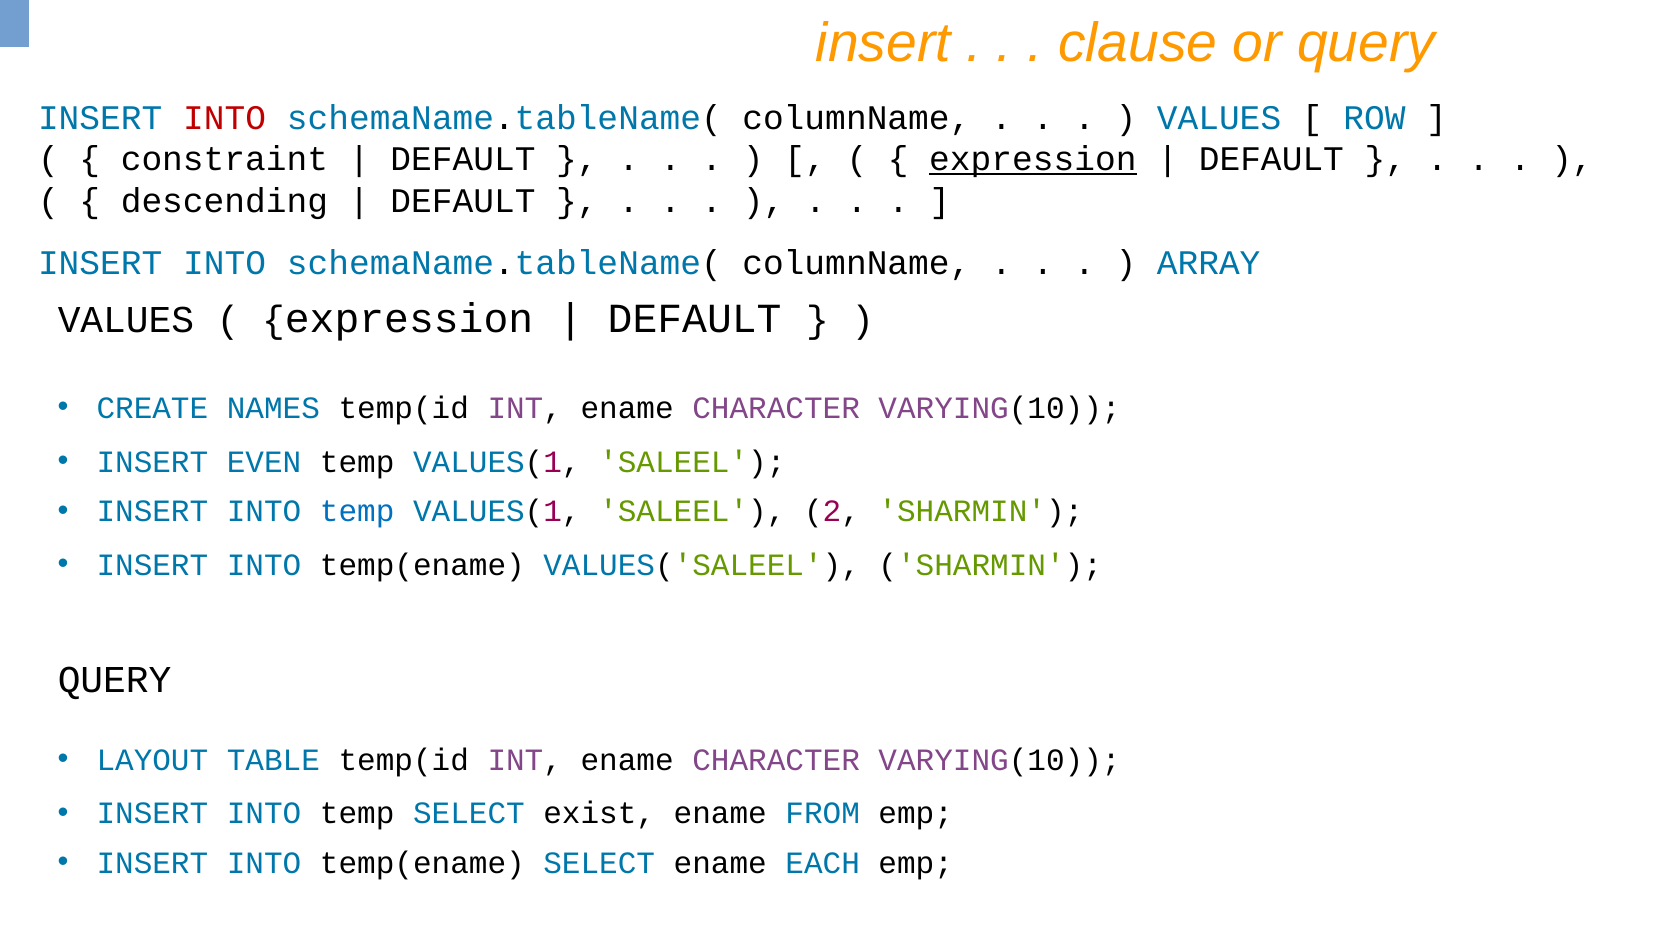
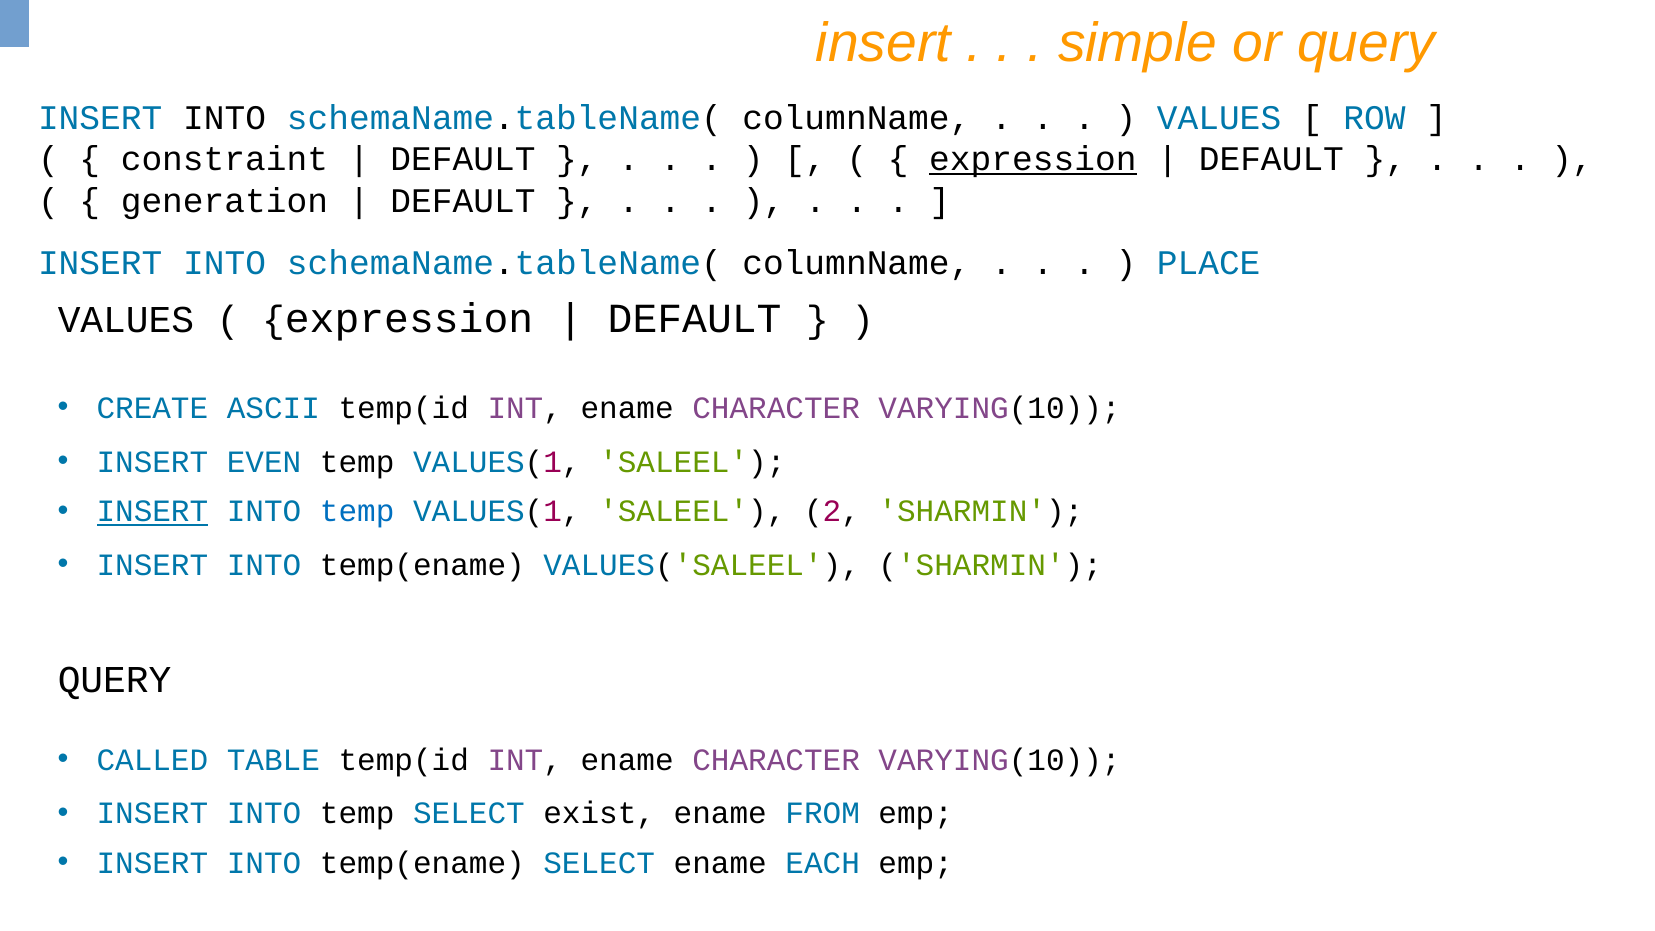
clause: clause -> simple (1138, 43)
INTO colour: red -> black (225, 118)
descending: descending -> generation (224, 201)
ARRAY: ARRAY -> PLACE (1209, 263)
NAMES: NAMES -> ASCII (273, 408)
INSERT underline: none -> present (152, 511)
LAYOUT: LAYOUT -> CALLED (152, 760)
